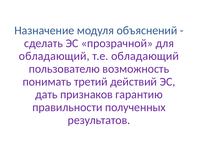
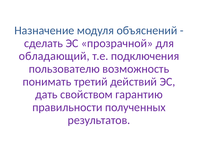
т.е обладающий: обладающий -> подключения (145, 56)
признаков: признаков -> свойством (86, 94)
